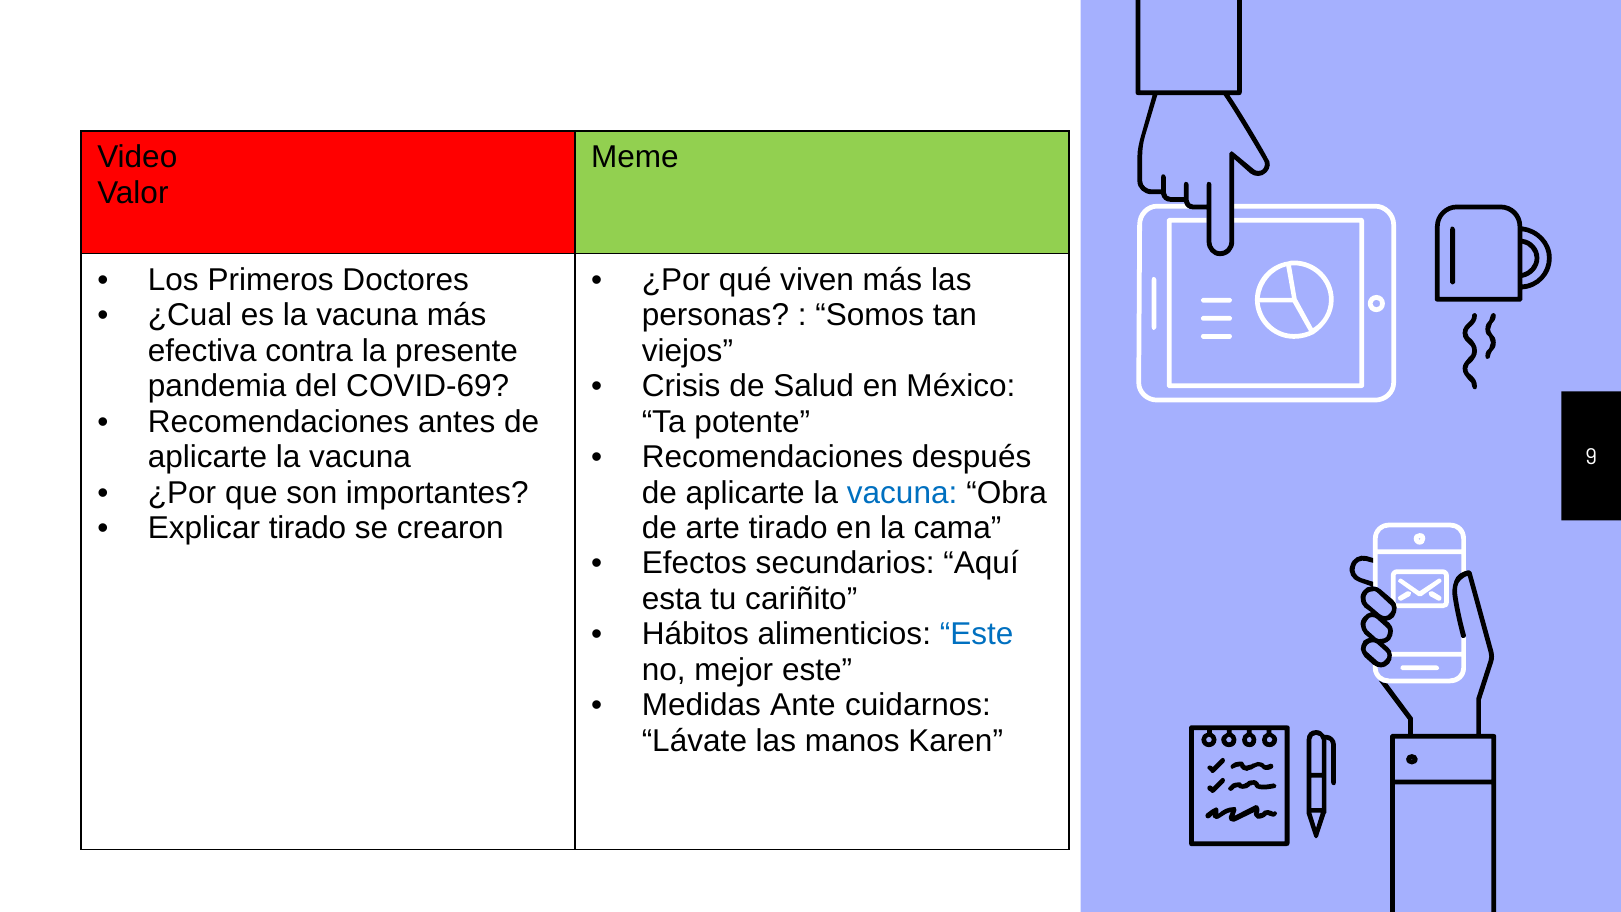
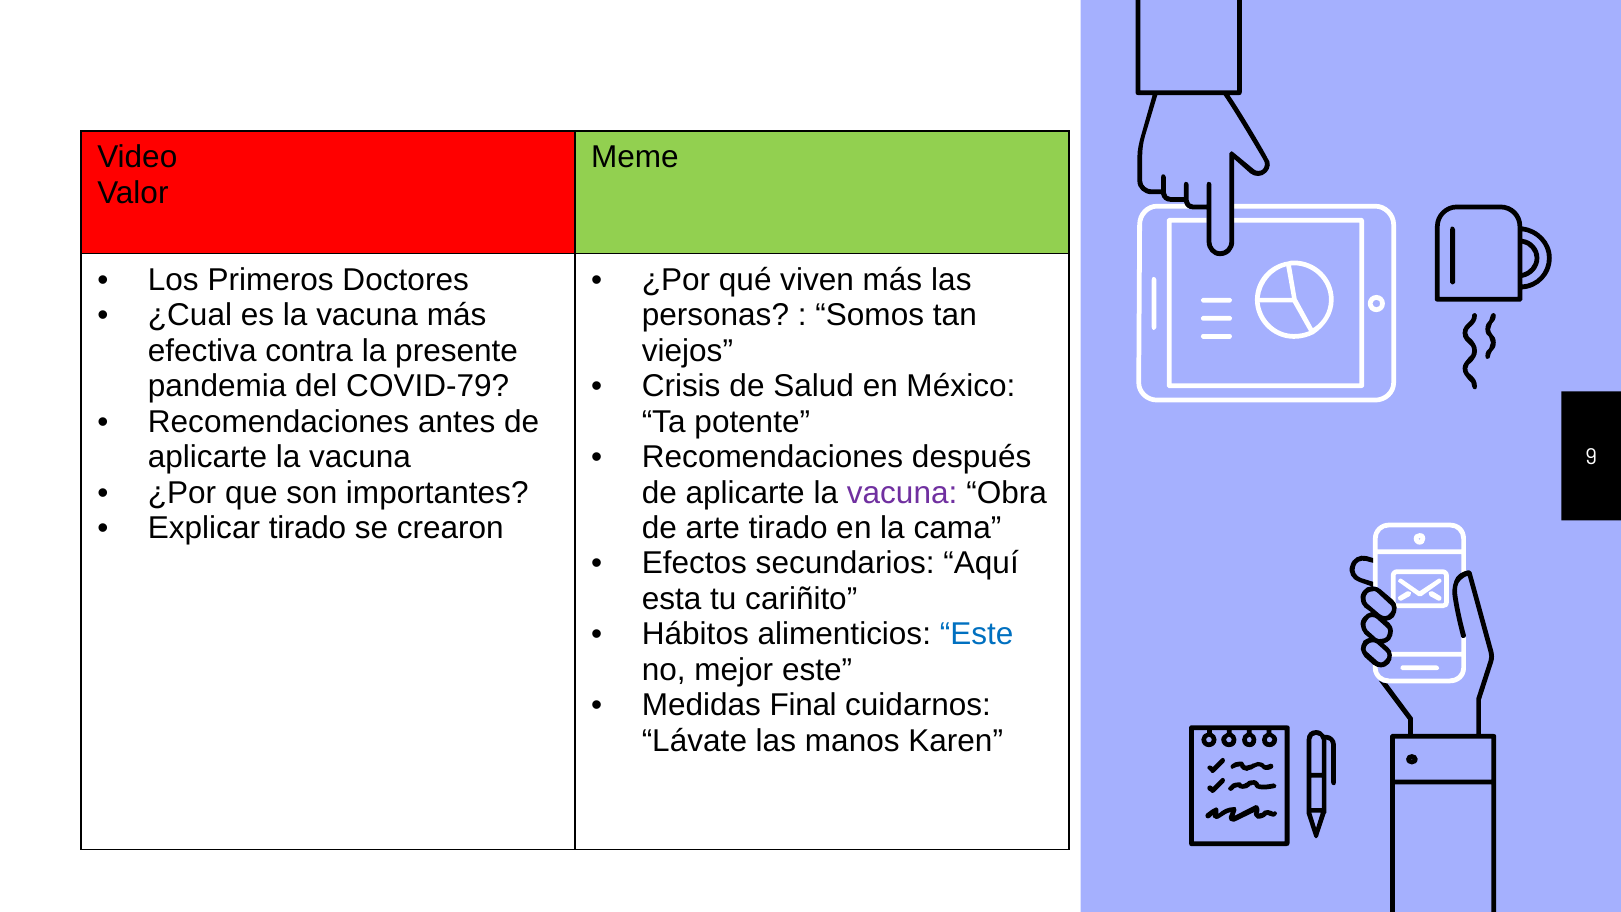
COVID-69: COVID-69 -> COVID-79 (428, 386)
vacuna colour: blue -> purple (902, 493)
Ante: Ante -> Final (803, 705)
